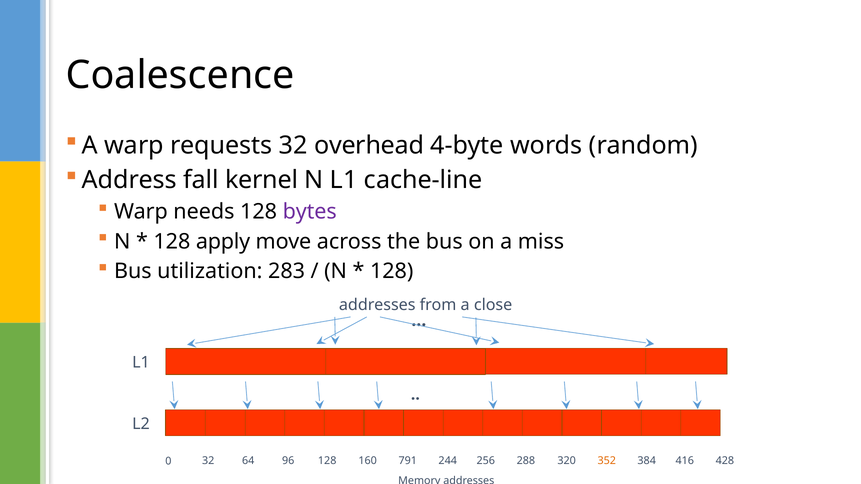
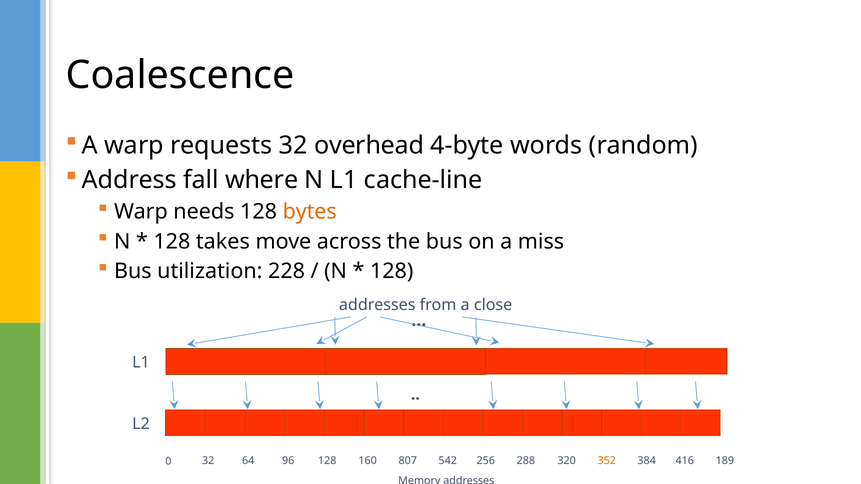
kernel: kernel -> where (262, 180)
bytes colour: purple -> orange (310, 212)
apply: apply -> takes (223, 242)
283: 283 -> 228 (287, 271)
791: 791 -> 807 (408, 461)
244: 244 -> 542 (448, 461)
428: 428 -> 189 (725, 461)
